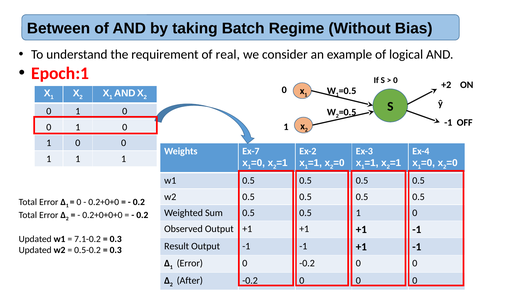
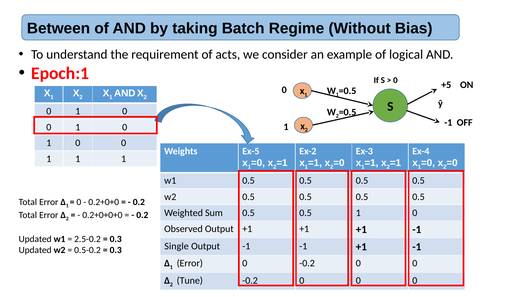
real: real -> acts (228, 55)
+2: +2 -> +5 (446, 85)
Ex-7: Ex-7 -> Ex-5 (251, 151)
7.1-0.2: 7.1-0.2 -> 2.5-0.2 (88, 239)
Result: Result -> Single (177, 246)
After: After -> Tune (190, 281)
